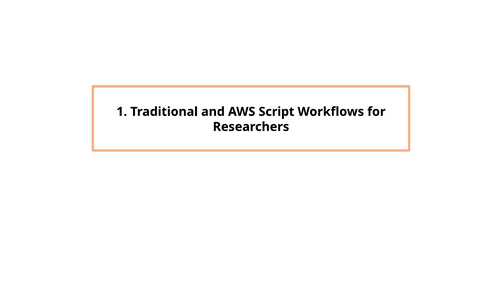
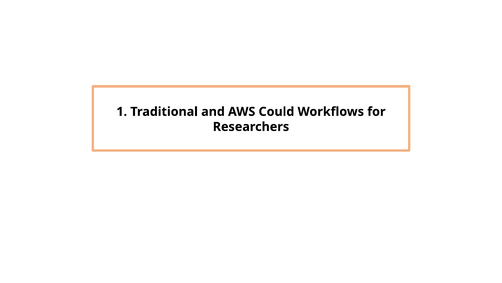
Script: Script -> Could (276, 111)
